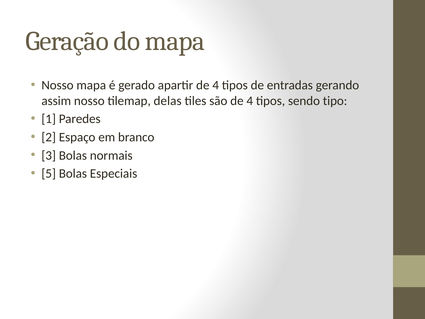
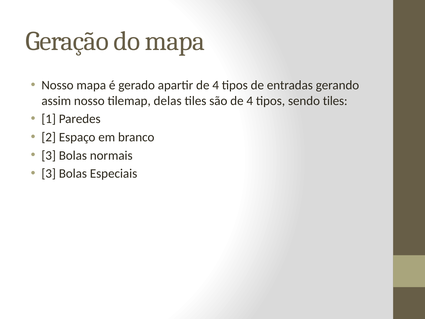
sendo tipo: tipo -> tiles (335, 101)
5: 5 -> 3 (49, 173)
